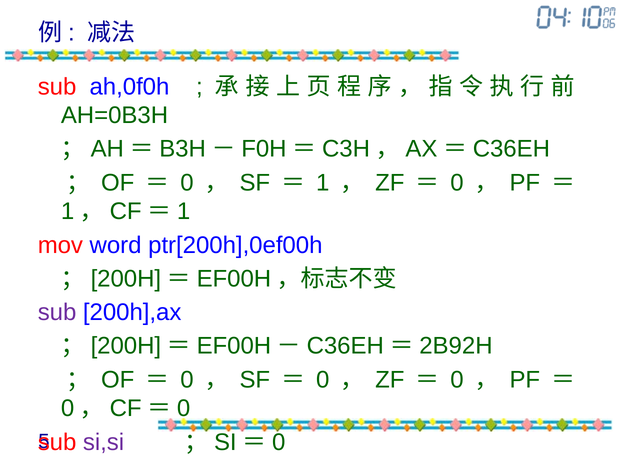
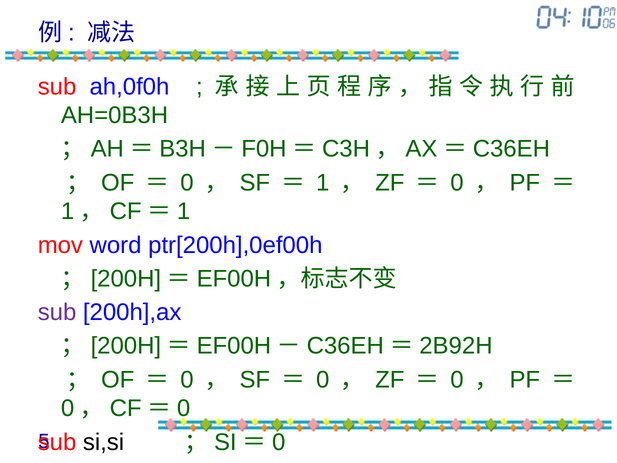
si,si colour: purple -> black (104, 442)
